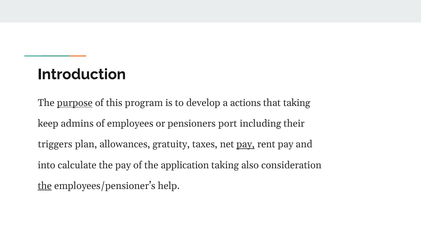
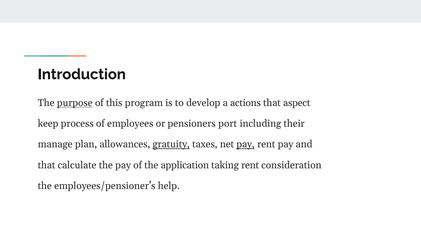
that taking: taking -> aspect (297, 103)
admins: admins -> process (77, 123)
triggers: triggers -> manage (55, 144)
gratuity underline: none -> present (171, 144)
into: into -> that (47, 165)
taking also: also -> rent (250, 165)
the underline: present -> none (45, 186)
